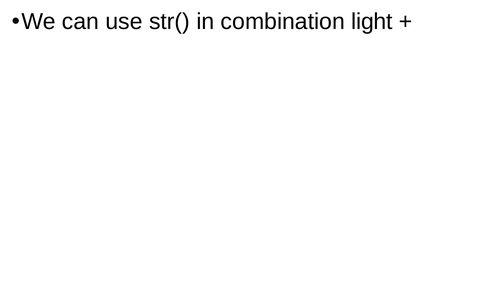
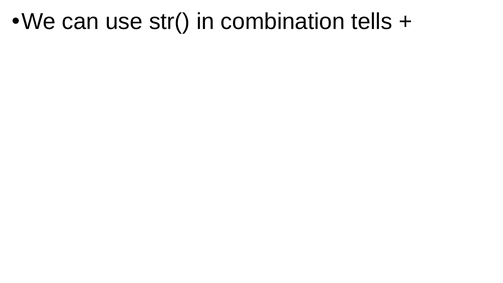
light: light -> tells (372, 22)
